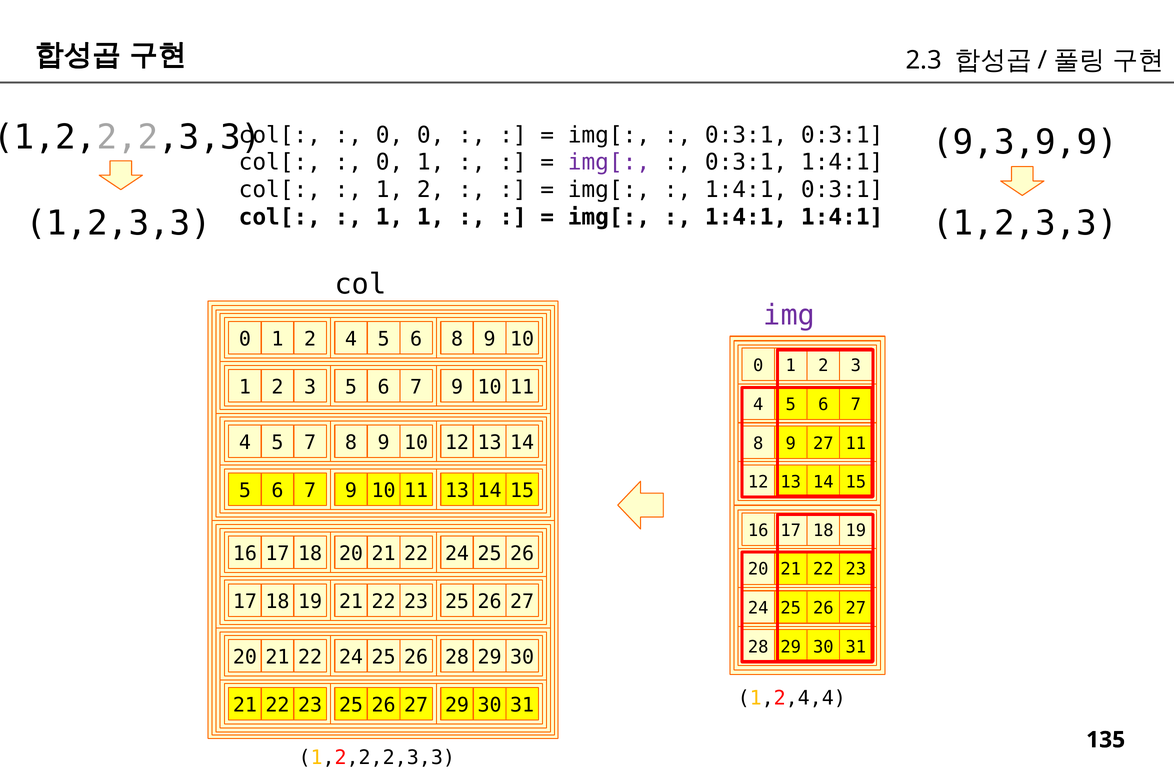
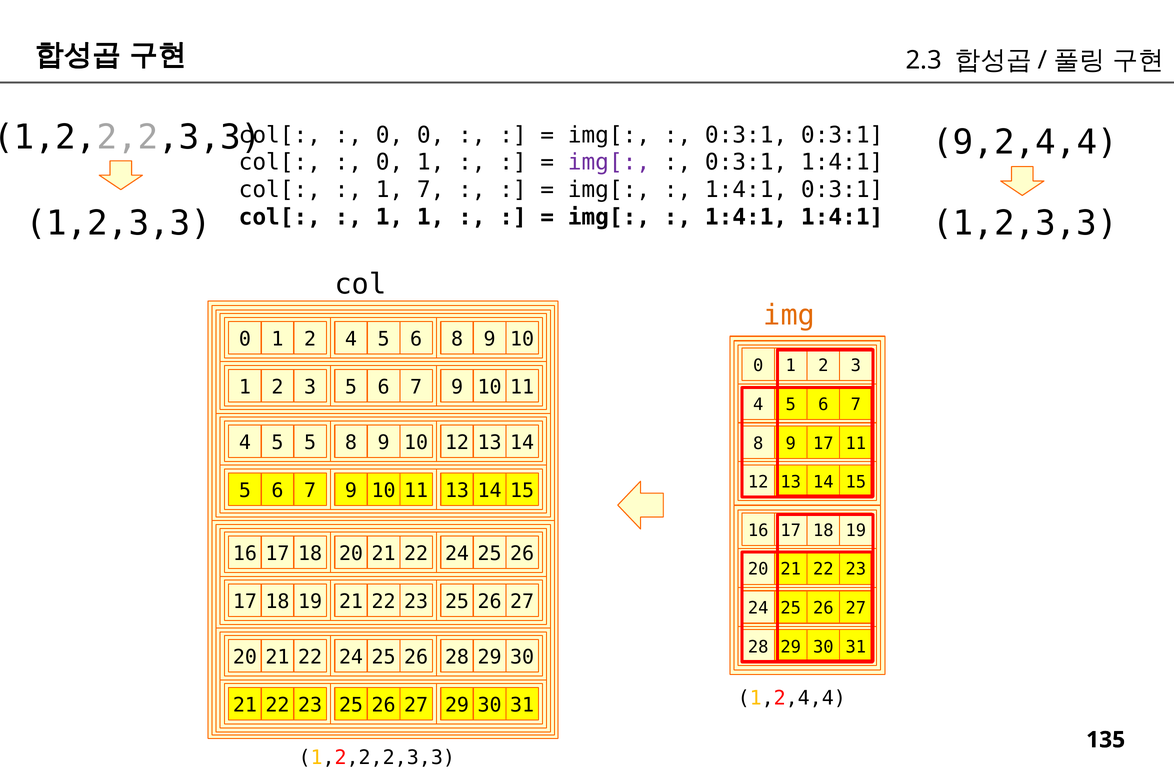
9,3,9,9: 9,3,9,9 -> 9,2,4,4 (1025, 143)
2: 2 -> 7 (431, 190)
img colour: purple -> orange (789, 315)
5 7: 7 -> 5 (310, 443)
9 27: 27 -> 17 (823, 443)
